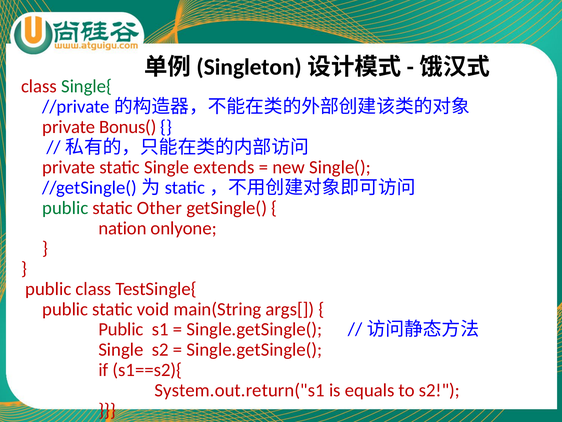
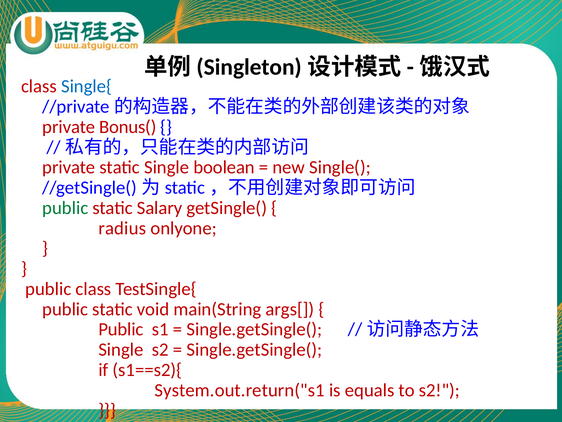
Single{ colour: green -> blue (87, 86)
extends: extends -> boolean (224, 167)
Other: Other -> Salary (160, 208)
nation: nation -> radius (122, 228)
